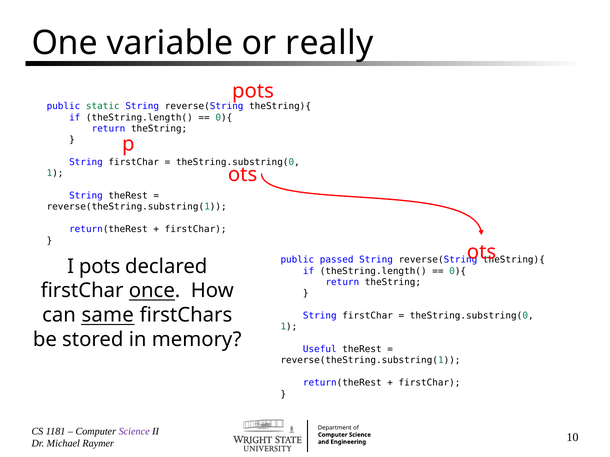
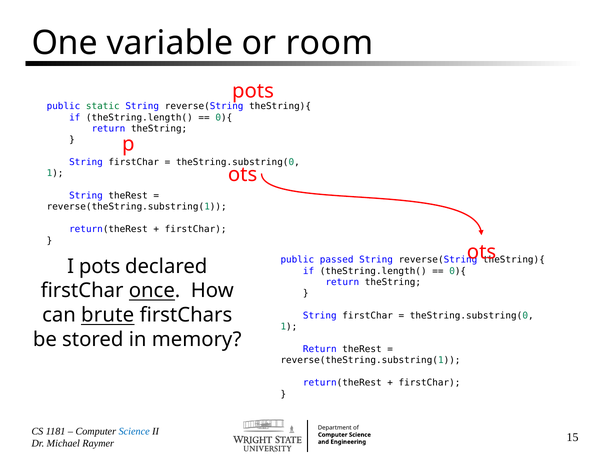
really: really -> room (329, 43)
same: same -> brute (108, 315)
Useful: Useful -> Return (320, 350)
Science colour: purple -> blue (134, 432)
10: 10 -> 15 (573, 438)
